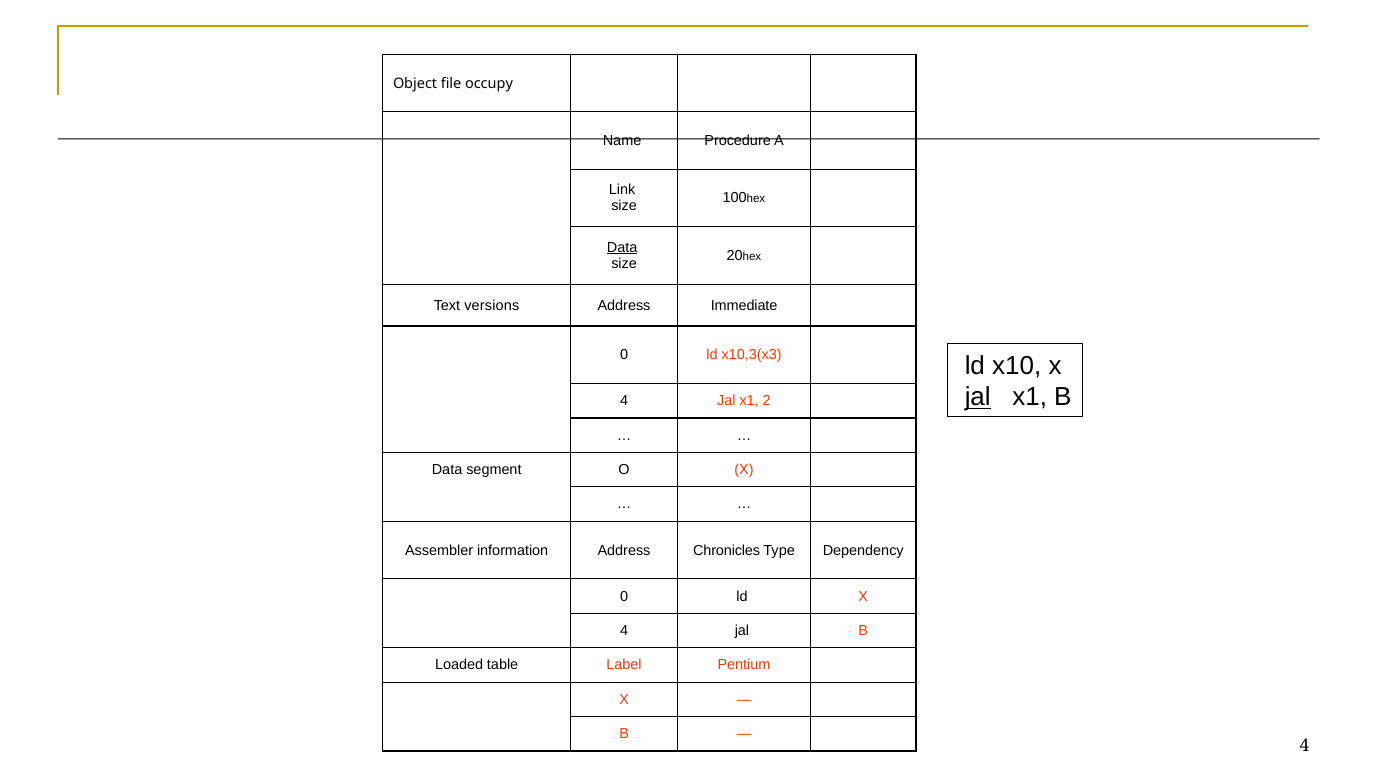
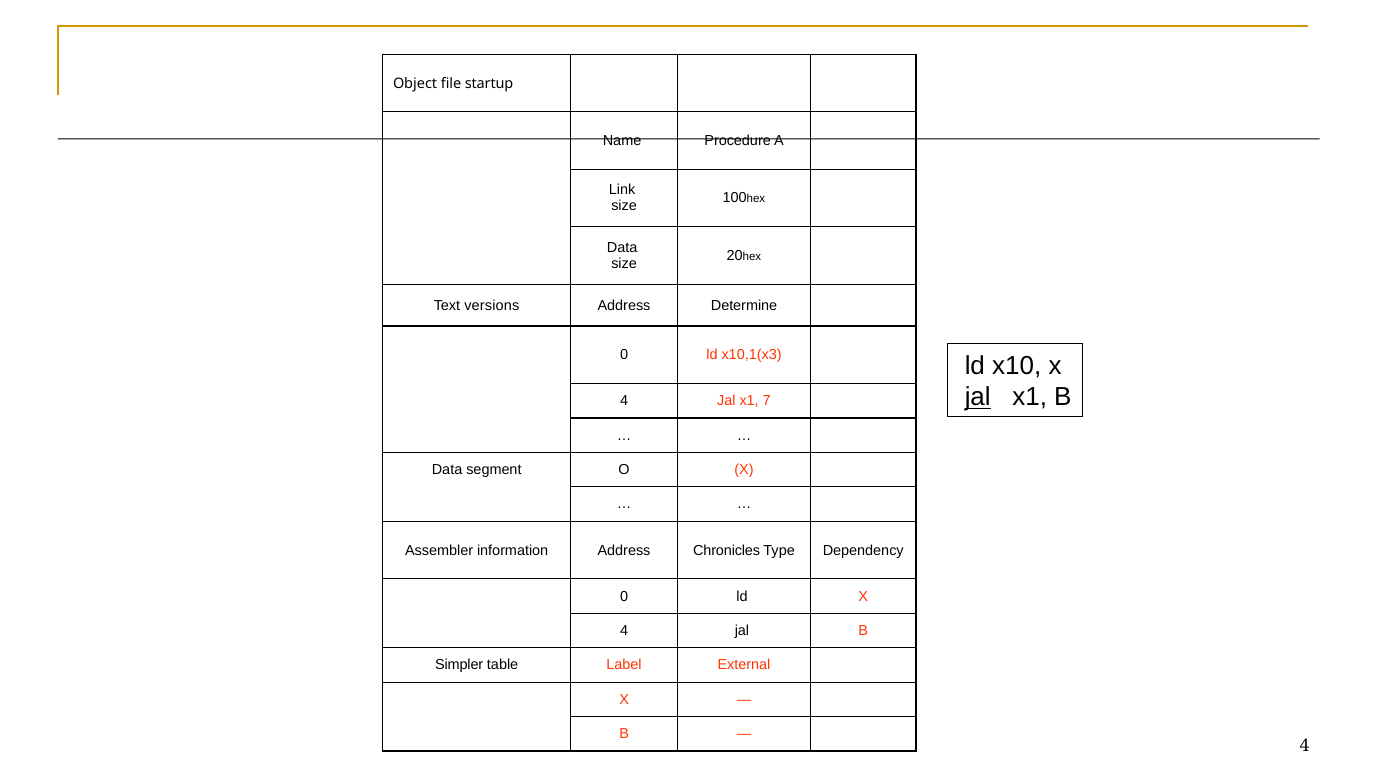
occupy: occupy -> startup (489, 84)
Data underline: present -> none (622, 248)
Immediate: Immediate -> Determine (744, 305)
x10,3(x3: x10,3(x3 -> x10,1(x3 (752, 355)
2: 2 -> 7 (767, 401)
Loaded: Loaded -> Simpler (459, 665)
Pentium: Pentium -> External (744, 665)
